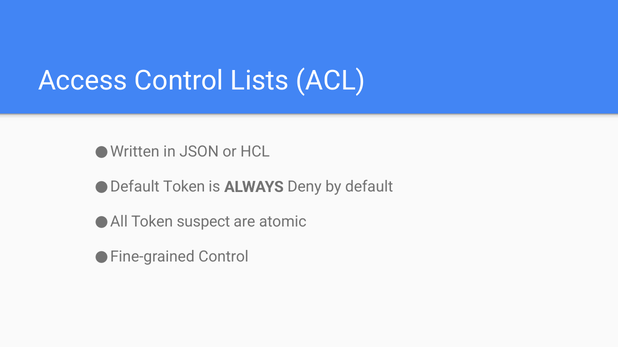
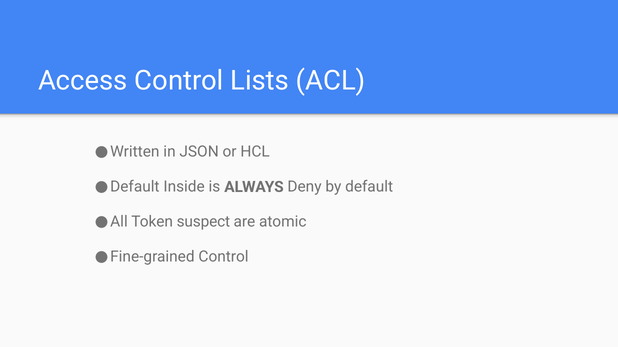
Token: Token -> Inside (184, 187)
